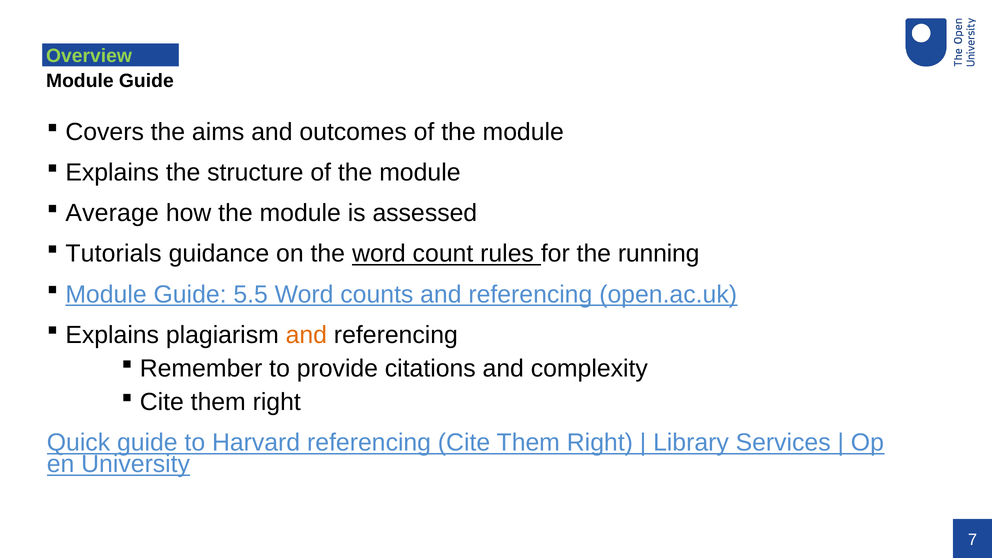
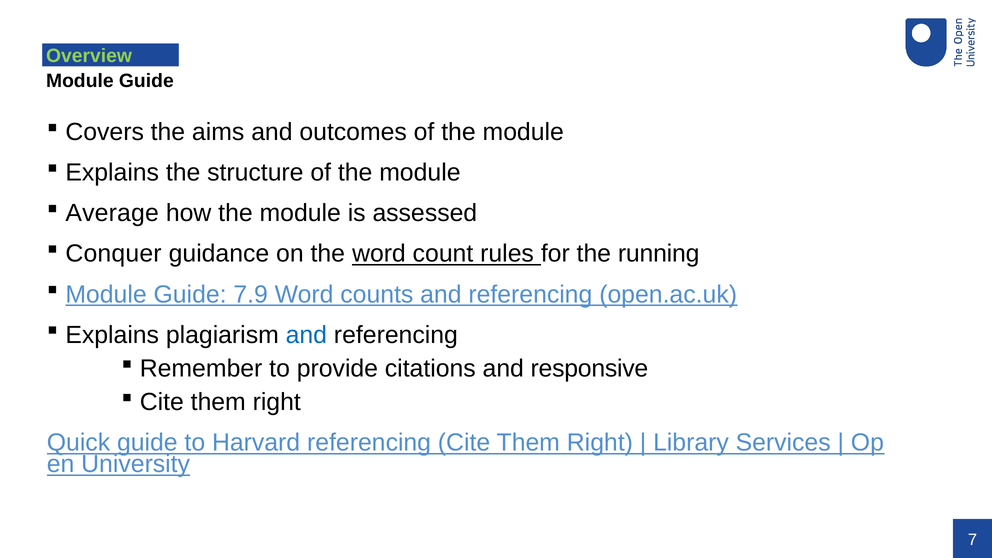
Tutorials: Tutorials -> Conquer (114, 254)
5.5: 5.5 -> 7.9 (251, 294)
and colour: orange -> blue (306, 335)
complexity: complexity -> responsive (589, 369)
